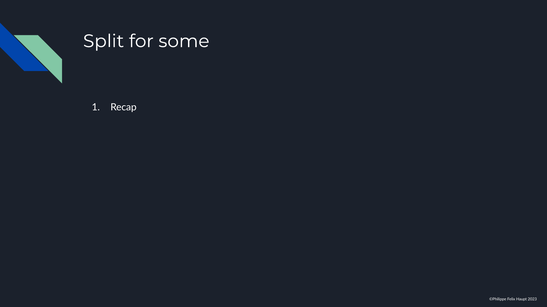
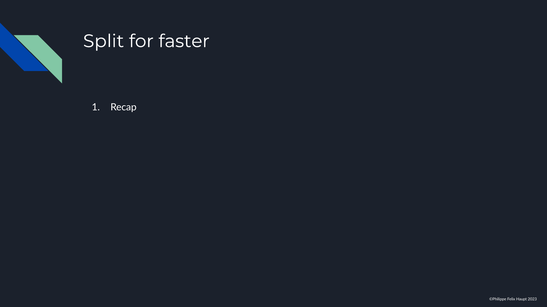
some: some -> faster (184, 41)
